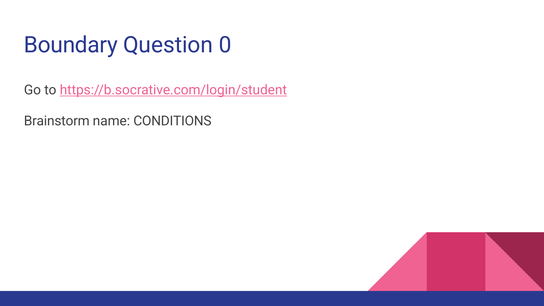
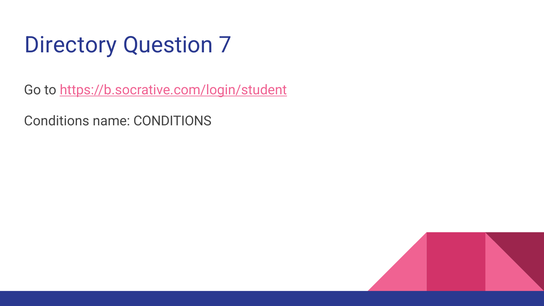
Boundary: Boundary -> Directory (71, 45)
0: 0 -> 7 (225, 45)
Brainstorm: Brainstorm -> Conditions (57, 121)
